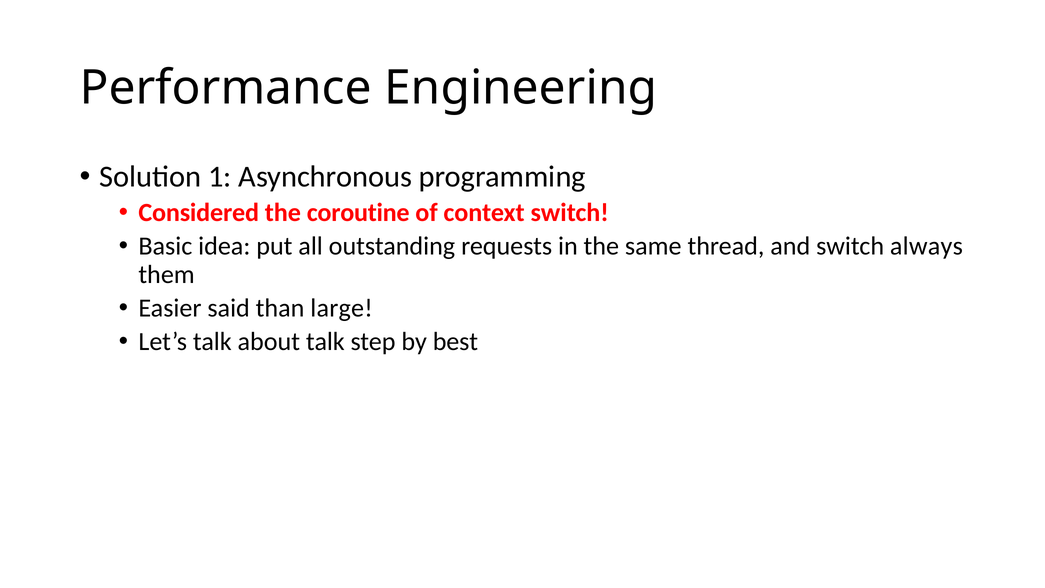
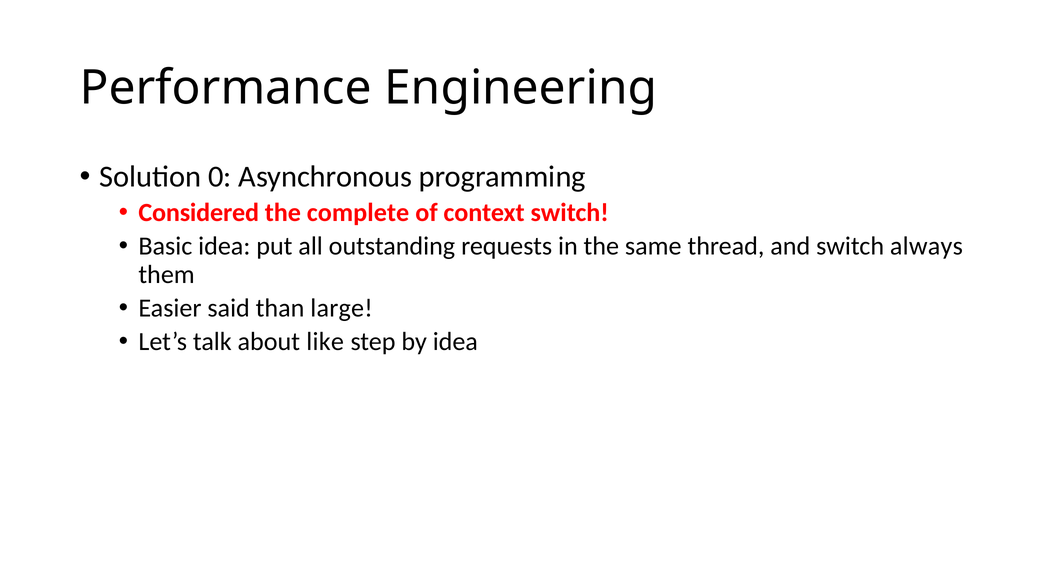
1: 1 -> 0 (220, 177)
coroutine: coroutine -> complete (358, 213)
about talk: talk -> like (325, 342)
by best: best -> idea (455, 342)
